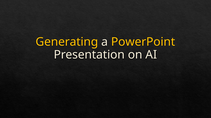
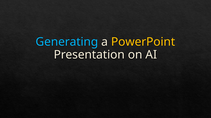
Generating colour: yellow -> light blue (67, 42)
